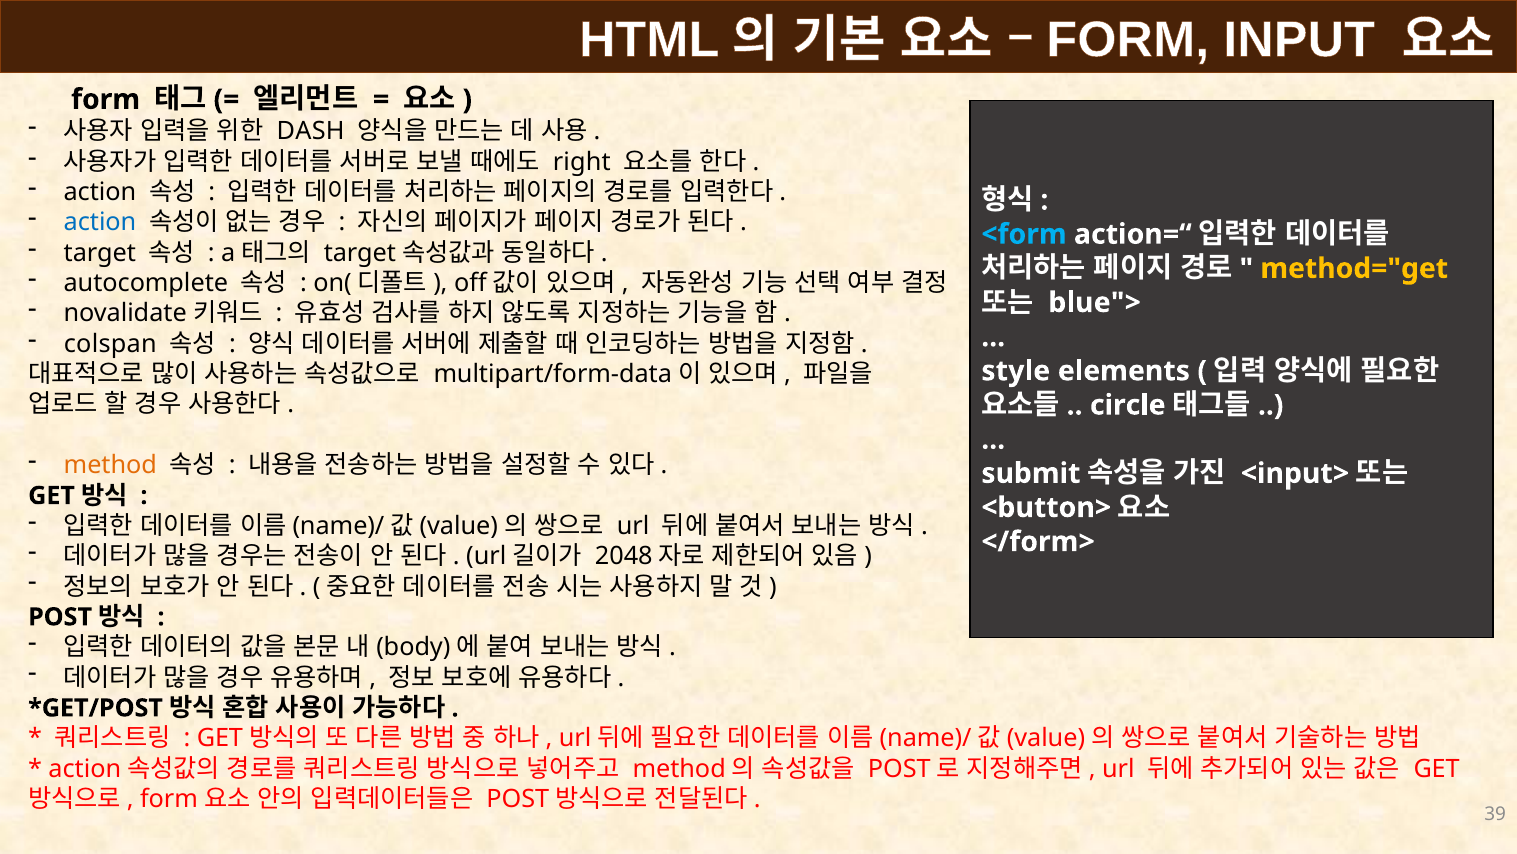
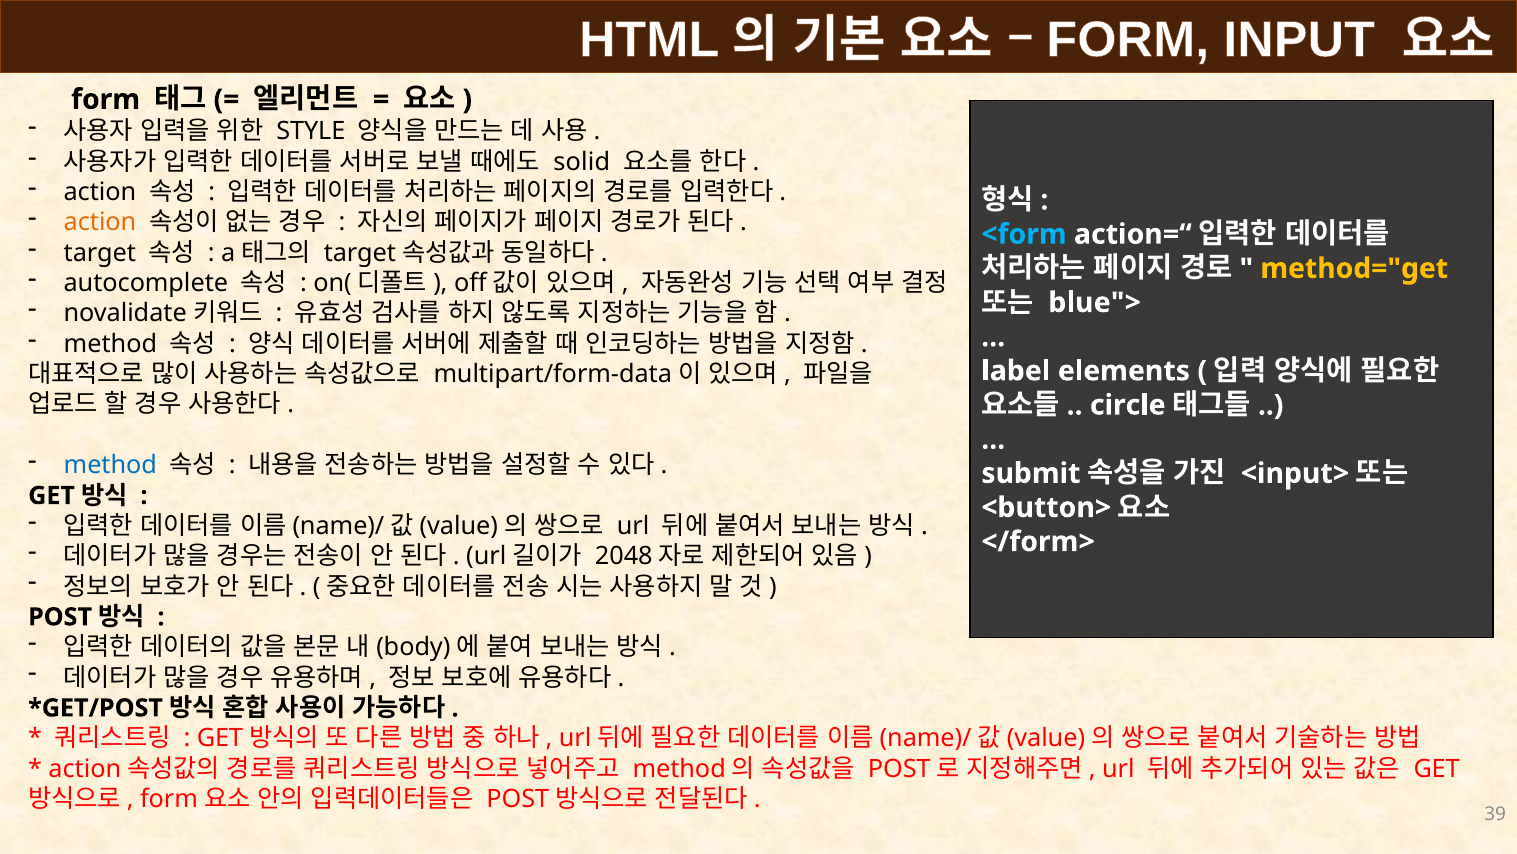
DASH: DASH -> STYLE (311, 131)
right: right -> solid (582, 162)
action colour: blue -> orange (100, 222)
colspan: colspan -> method (110, 344)
style: style -> label (1016, 371)
method colour: orange -> blue (110, 465)
